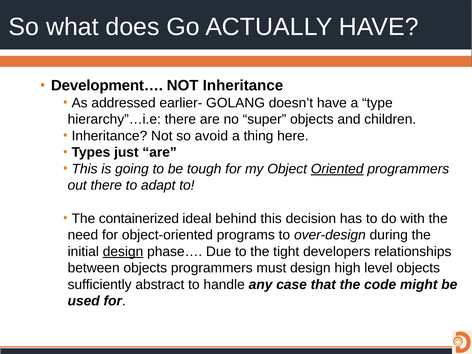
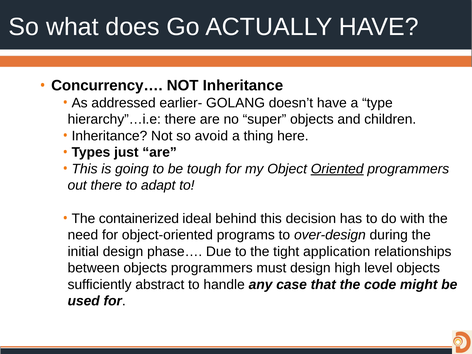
Development…: Development… -> Concurrency… (107, 86)
design underline: present -> none (123, 252)
developers: developers -> application (337, 252)
